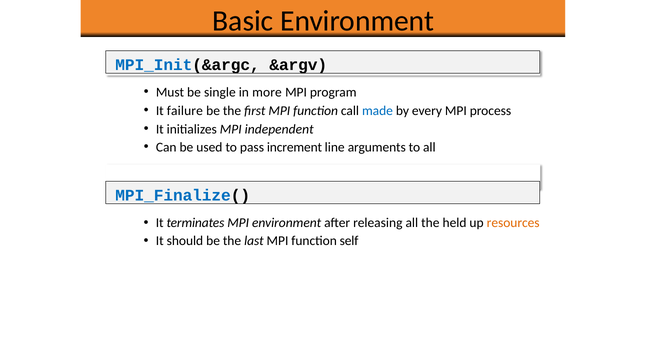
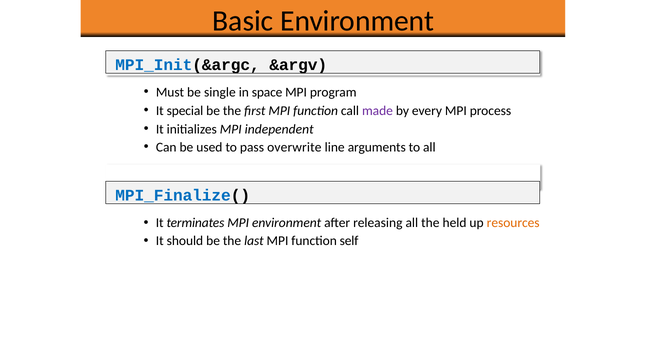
more: more -> space (267, 92)
failure: failure -> special (185, 111)
made colour: blue -> purple (377, 111)
increment: increment -> overwrite (294, 147)
